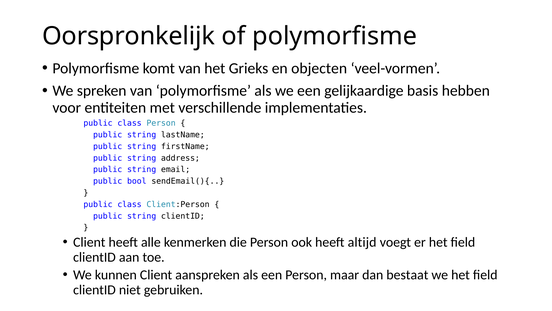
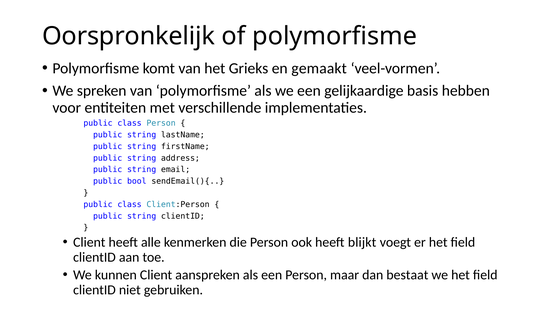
objecten: objecten -> gemaakt (319, 68)
altijd: altijd -> blijkt (362, 242)
